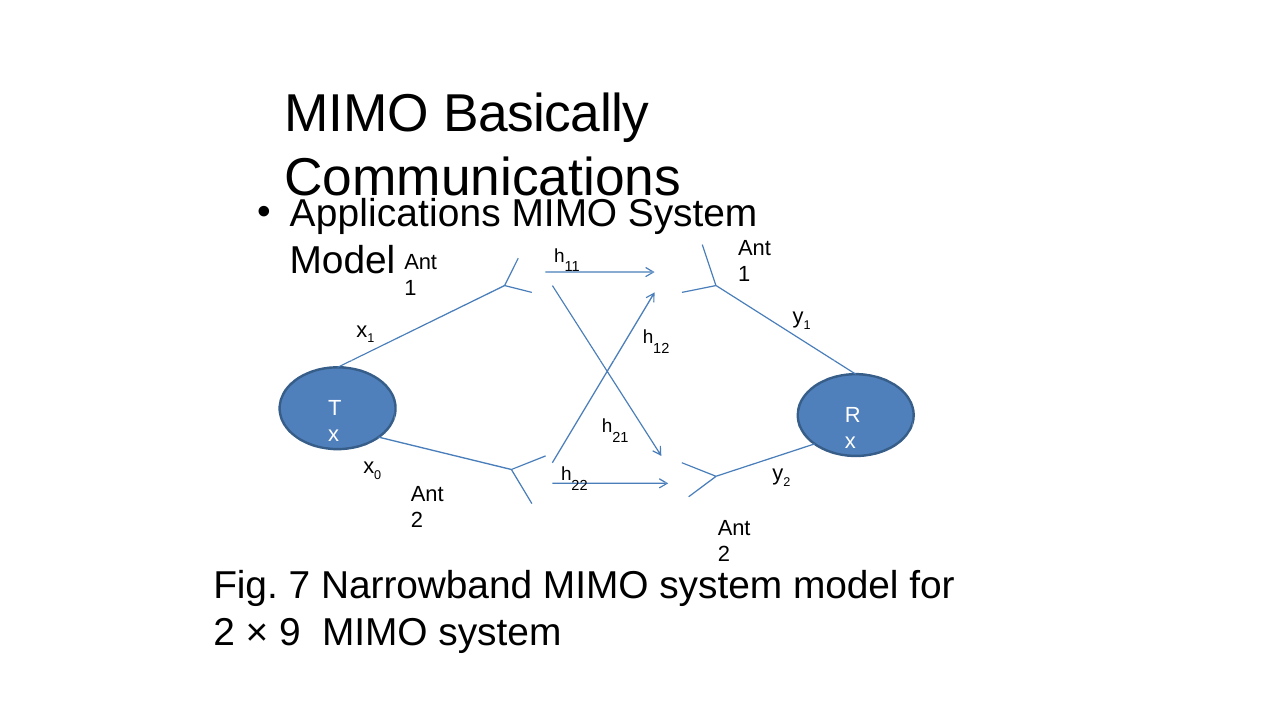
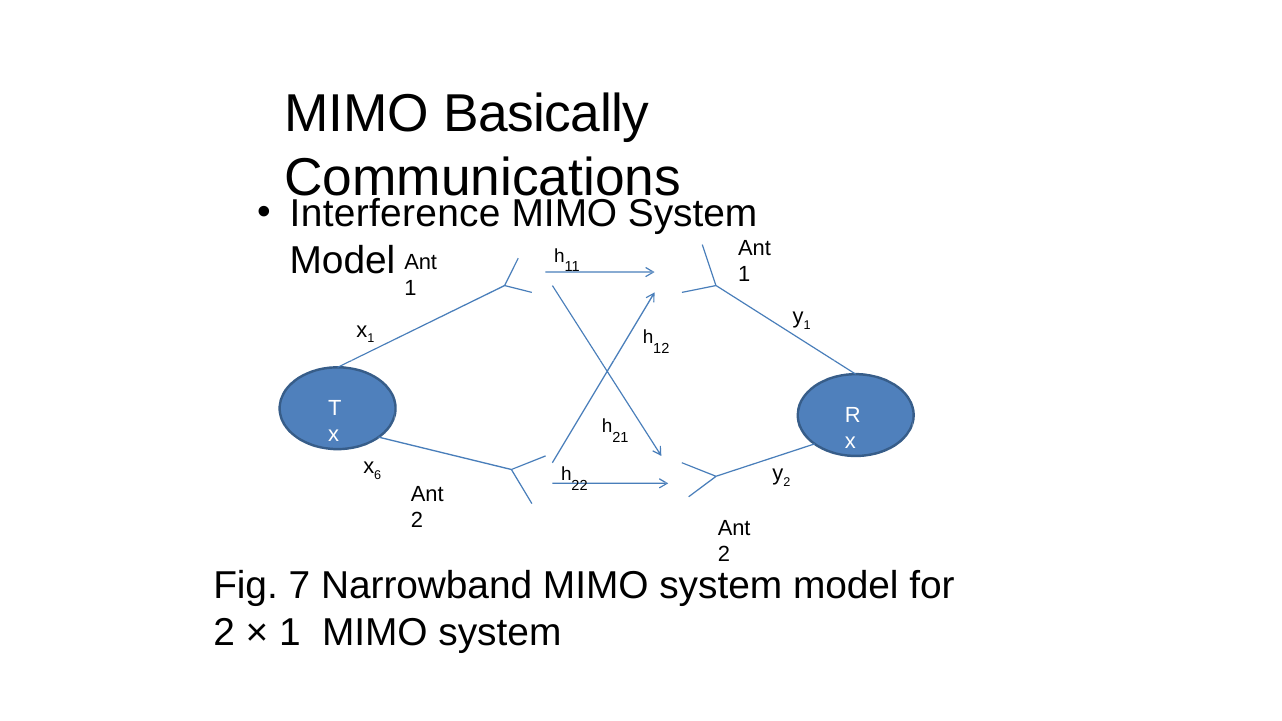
Applications: Applications -> Interference (395, 214)
0: 0 -> 6 (378, 475)
9: 9 -> 1 (290, 633)
